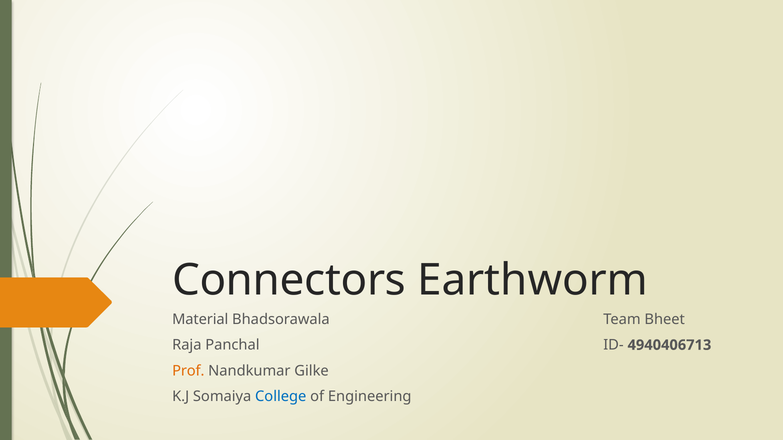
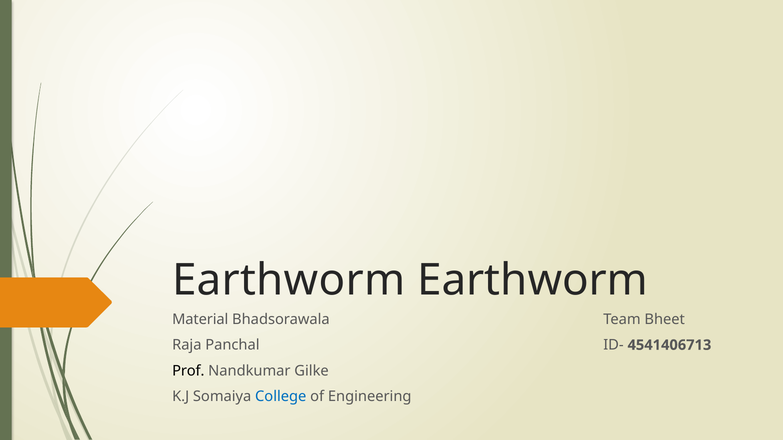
Connectors: Connectors -> Earthworm (289, 281)
4940406713: 4940406713 -> 4541406713 (669, 345)
Prof colour: orange -> black (188, 371)
